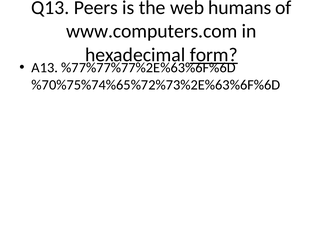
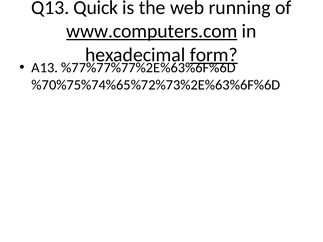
Peers: Peers -> Quick (96, 8)
humans: humans -> running (240, 8)
www.computers.com underline: none -> present (152, 31)
